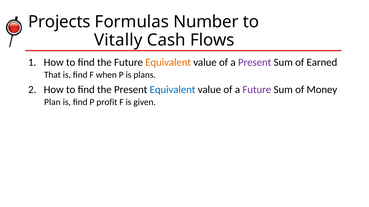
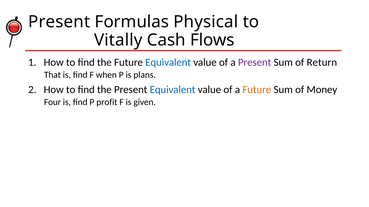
Projects: Projects -> Present (59, 22)
Number: Number -> Physical (206, 22)
Equivalent colour: orange -> blue (168, 62)
Earned: Earned -> Return (322, 62)
Future colour: purple -> orange (257, 90)
Plan: Plan -> Four (52, 102)
